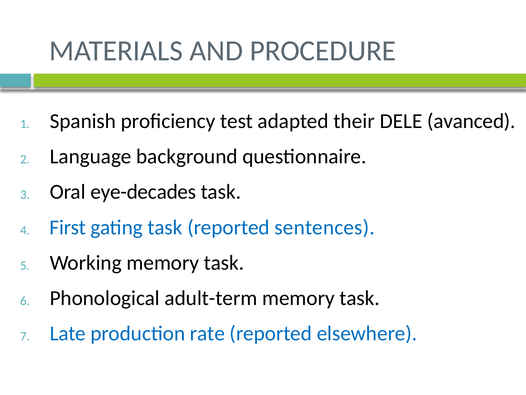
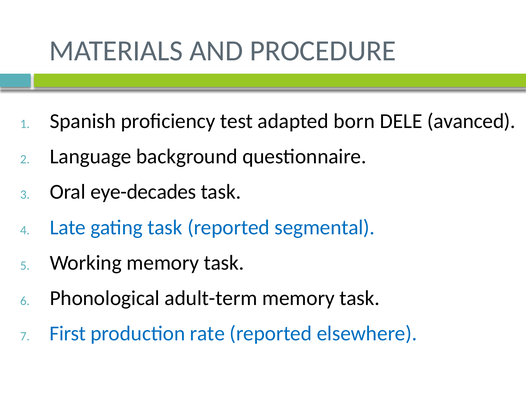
their: their -> born (354, 121)
First: First -> Late (68, 227)
sentences: sentences -> segmental (325, 227)
Late: Late -> First (68, 333)
